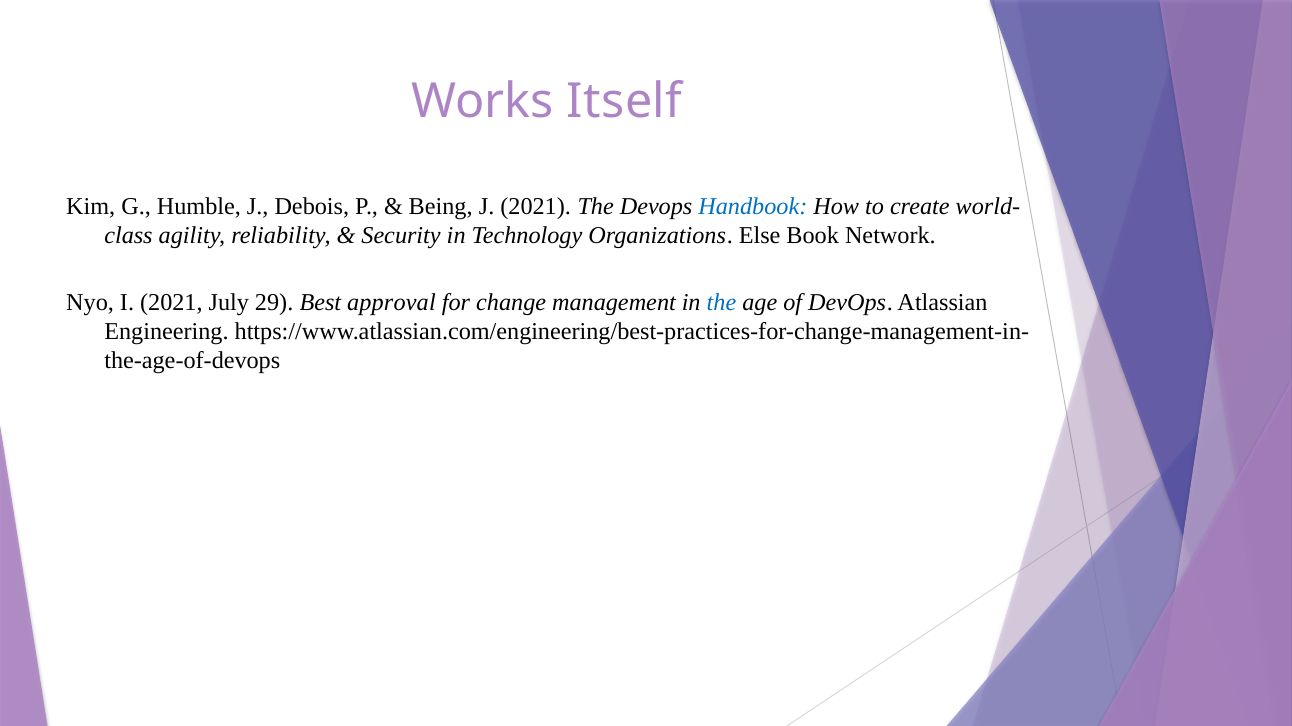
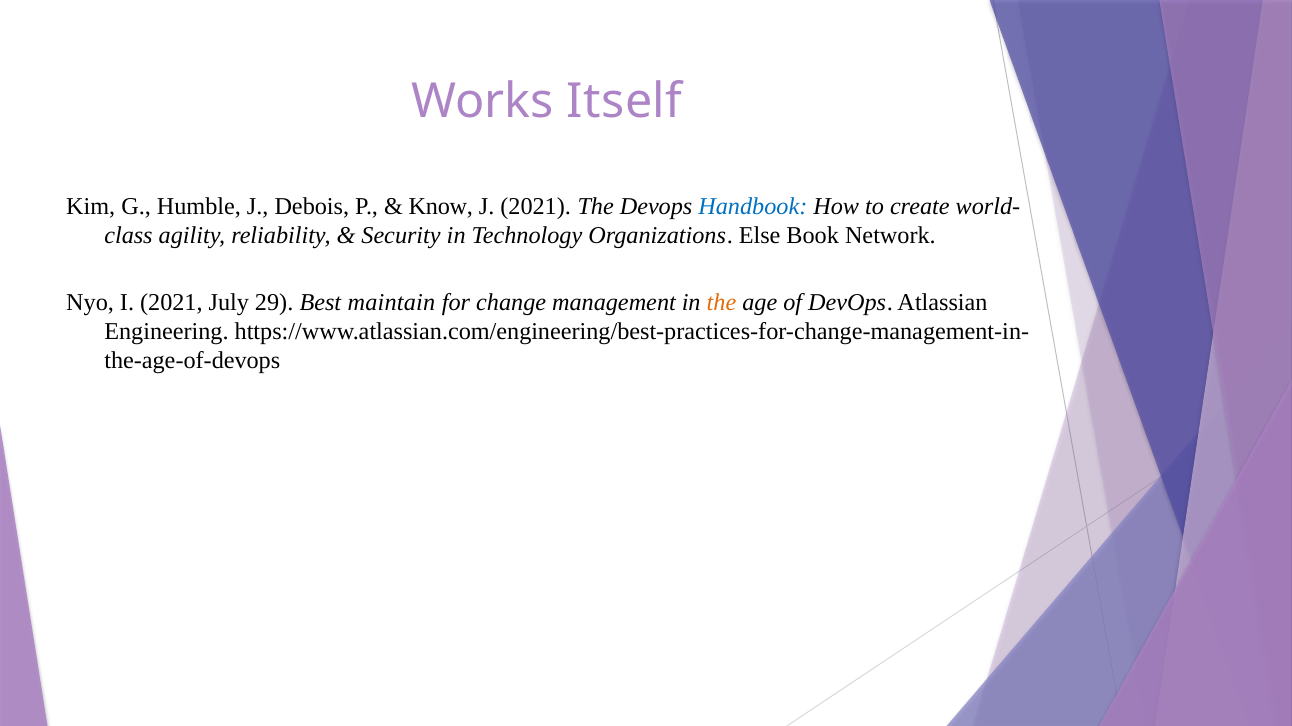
Being: Being -> Know (441, 207)
approval: approval -> maintain (391, 303)
the colour: blue -> orange (721, 303)
